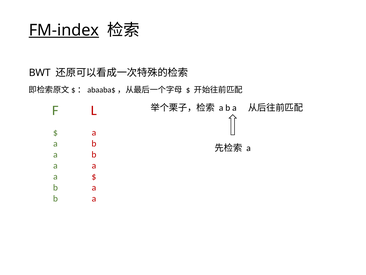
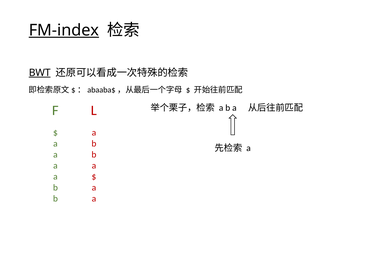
BWT underline: none -> present (40, 73)
